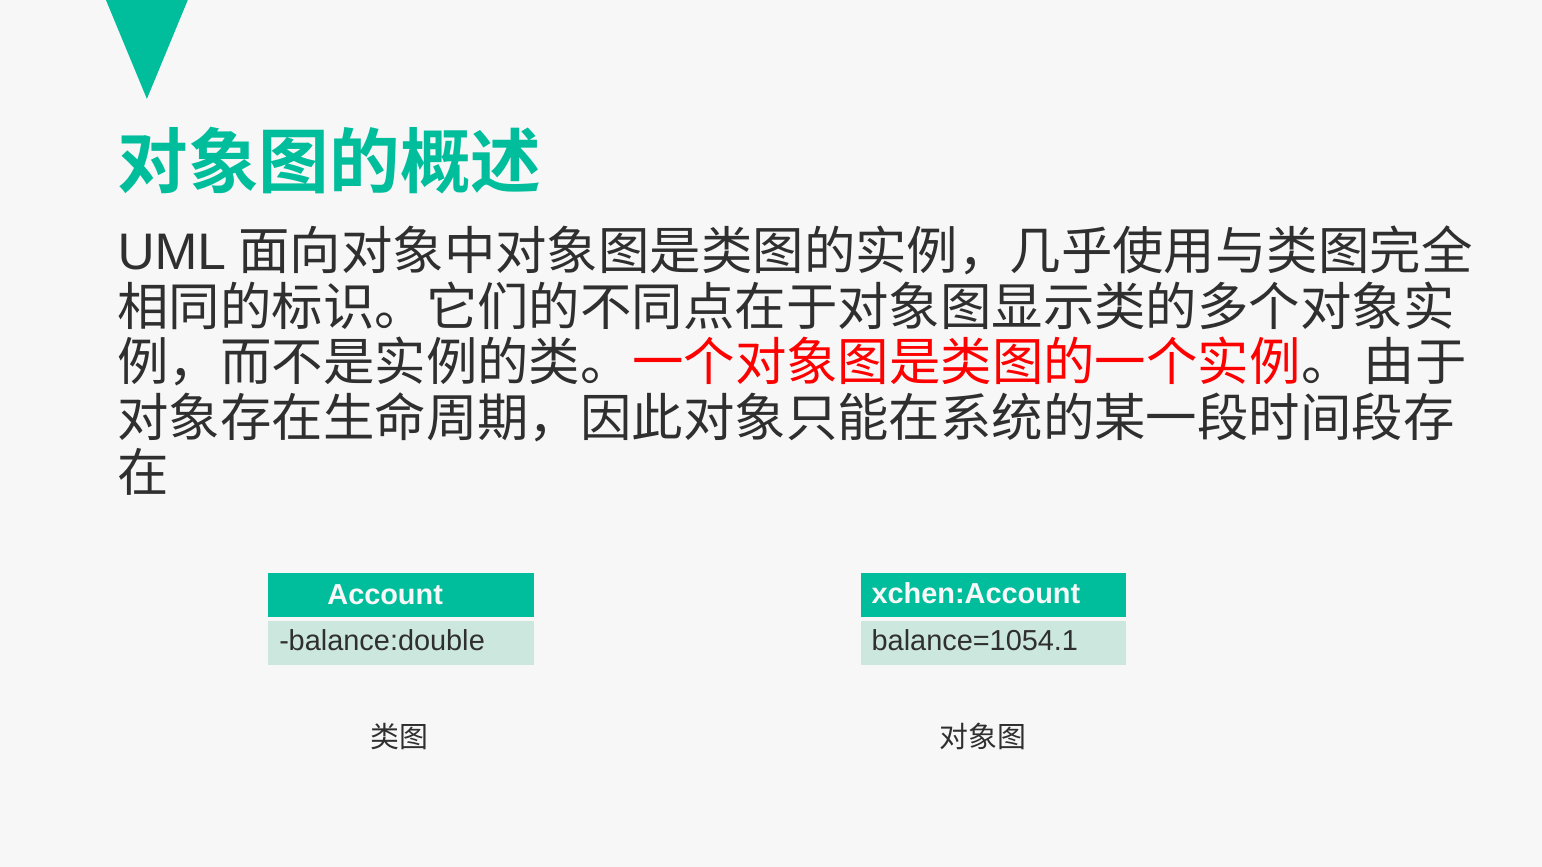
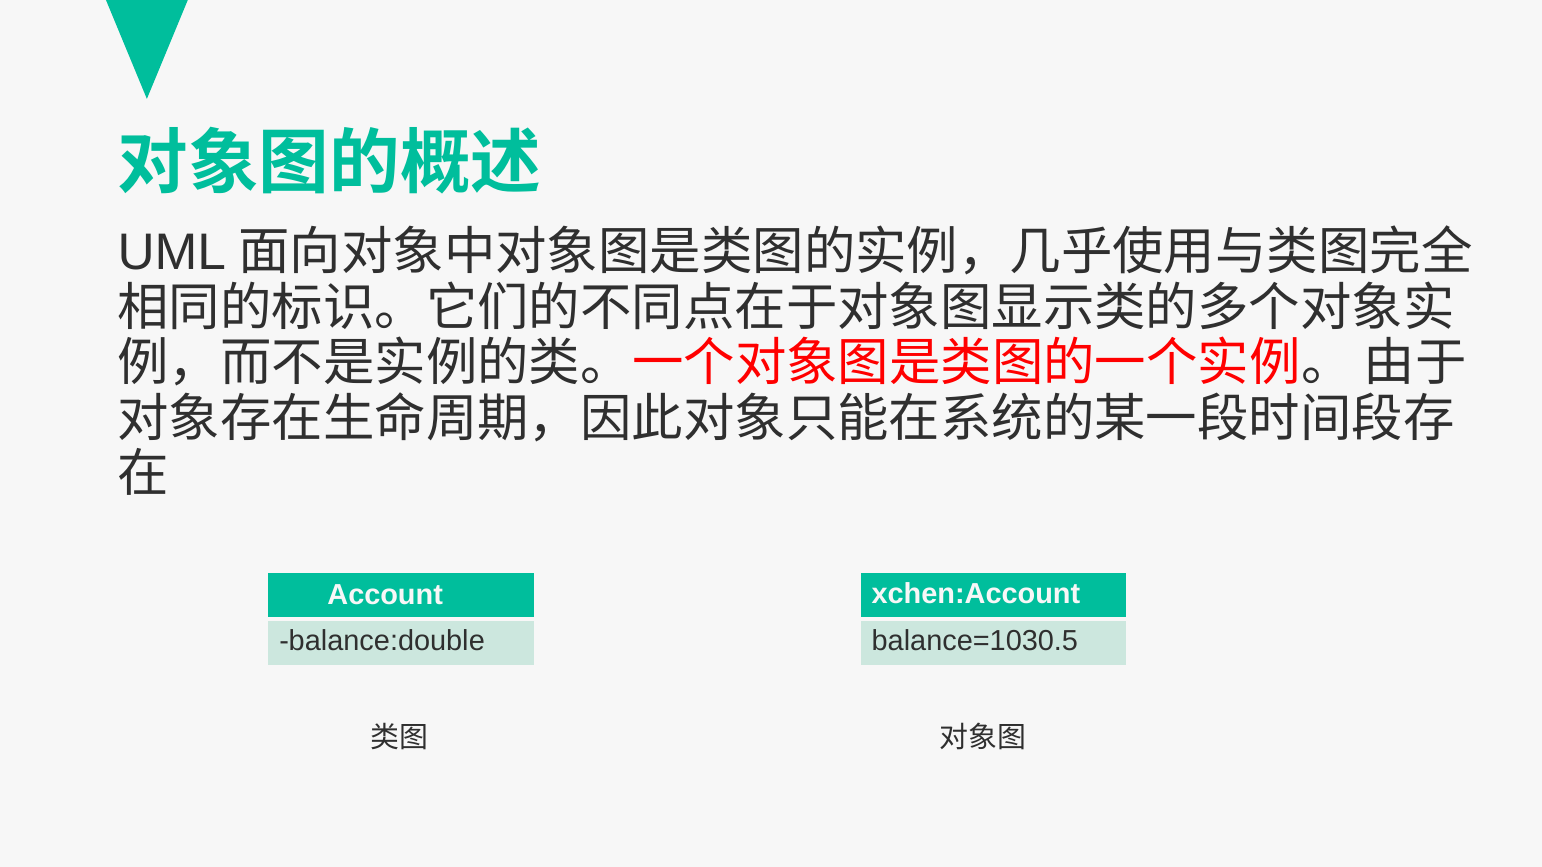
balance=1054.1: balance=1054.1 -> balance=1030.5 (975, 642)
